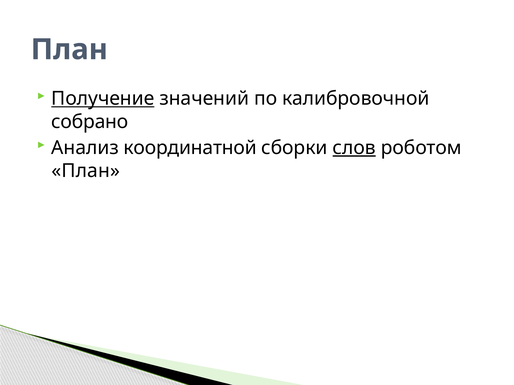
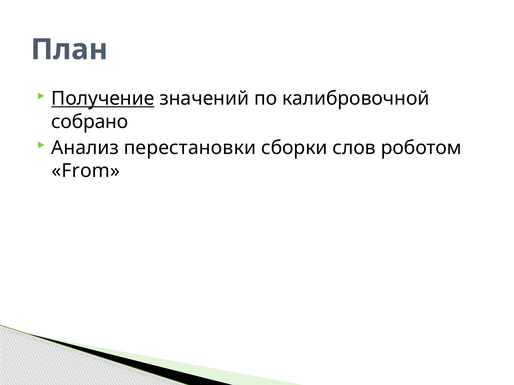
координатной: координатной -> перестановки (190, 148)
слов underline: present -> none (354, 148)
План: План -> From (86, 171)
